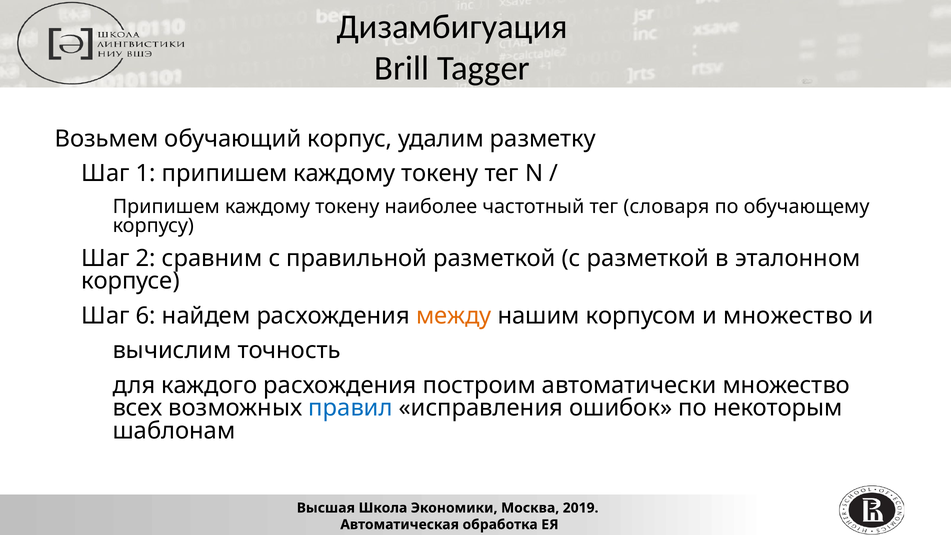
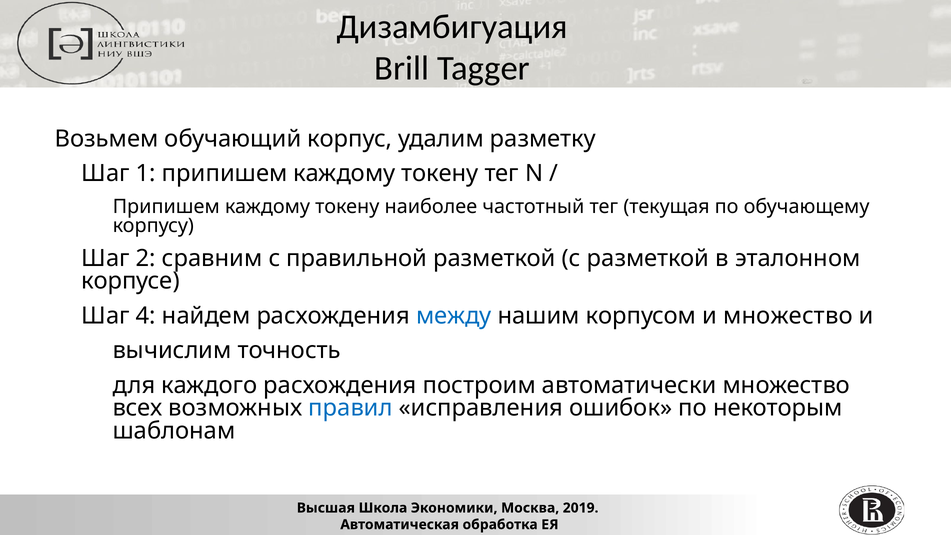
словаря: словаря -> текущая (667, 207)
6: 6 -> 4 (146, 316)
между colour: orange -> blue (454, 316)
